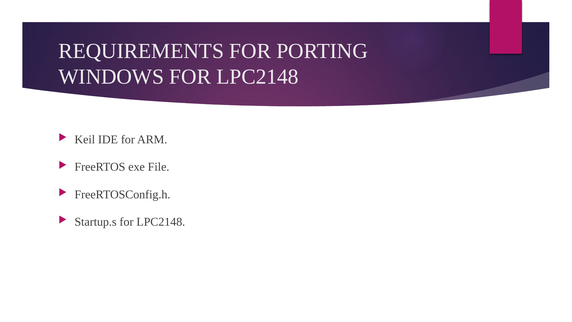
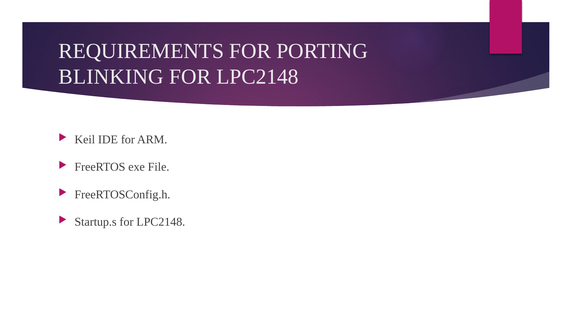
WINDOWS: WINDOWS -> BLINKING (111, 77)
